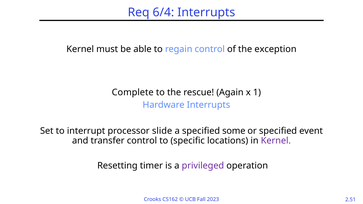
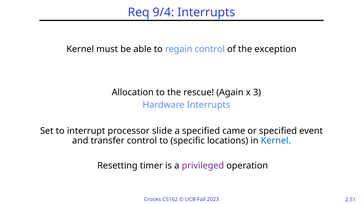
6/4: 6/4 -> 9/4 (163, 12)
Complete: Complete -> Allocation (133, 92)
1: 1 -> 3 (257, 92)
some: some -> came (234, 131)
Kernel colour: purple -> blue (276, 141)
